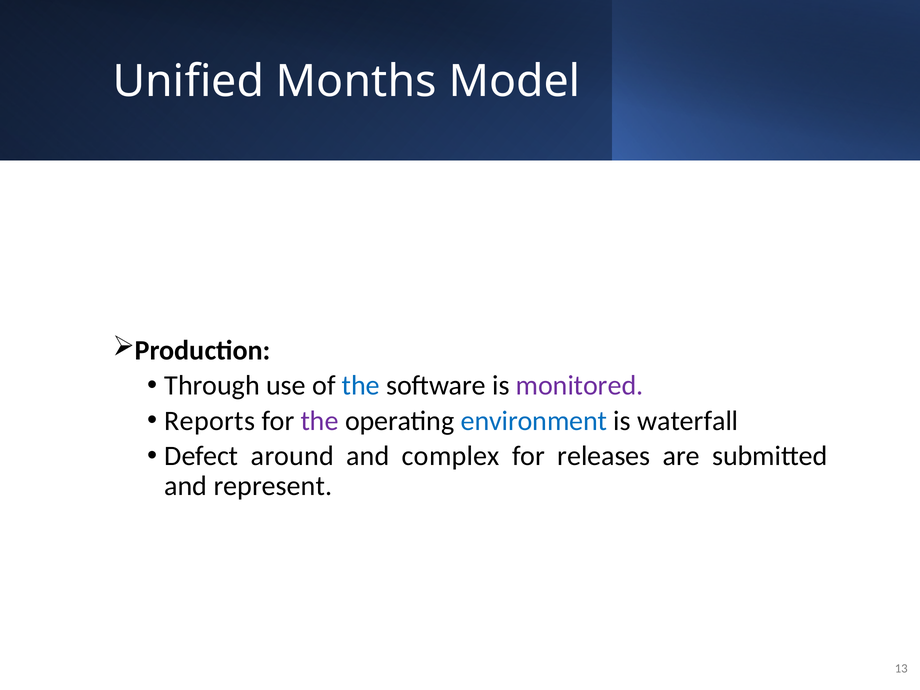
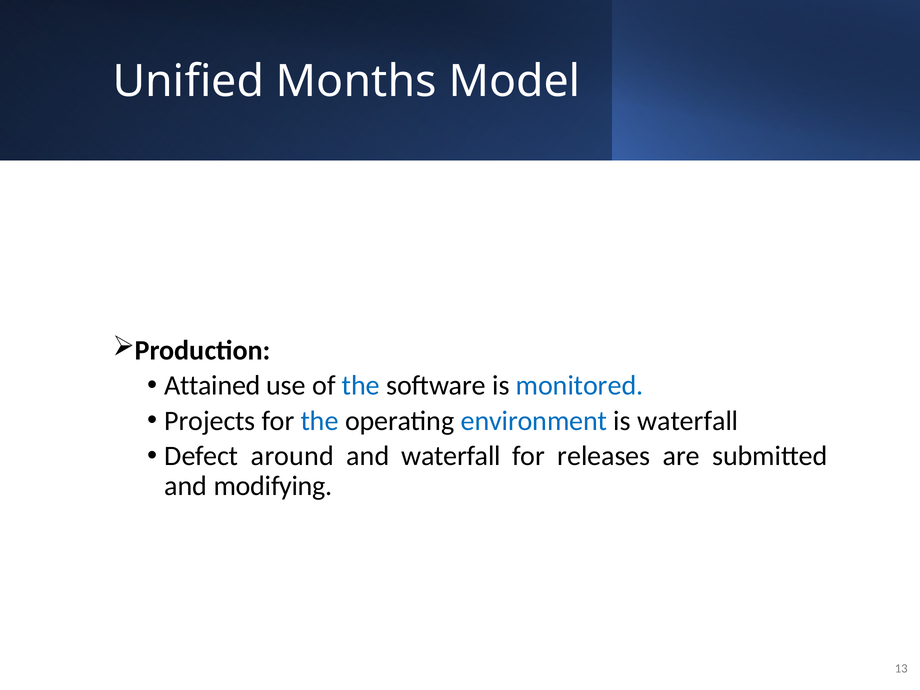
Through: Through -> Attained (212, 386)
monitored colour: purple -> blue (580, 386)
Reports: Reports -> Projects (210, 421)
the colour: purple -> blue (320, 421)
and complex: complex -> waterfall (451, 456)
represent: represent -> modifying (273, 486)
